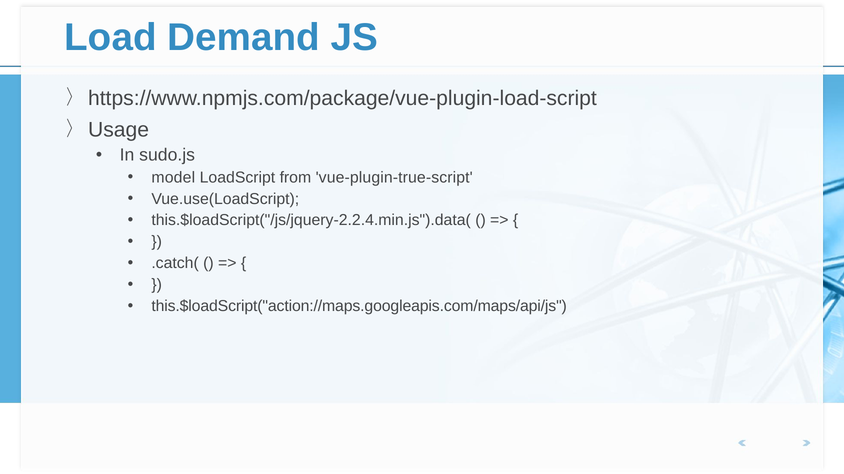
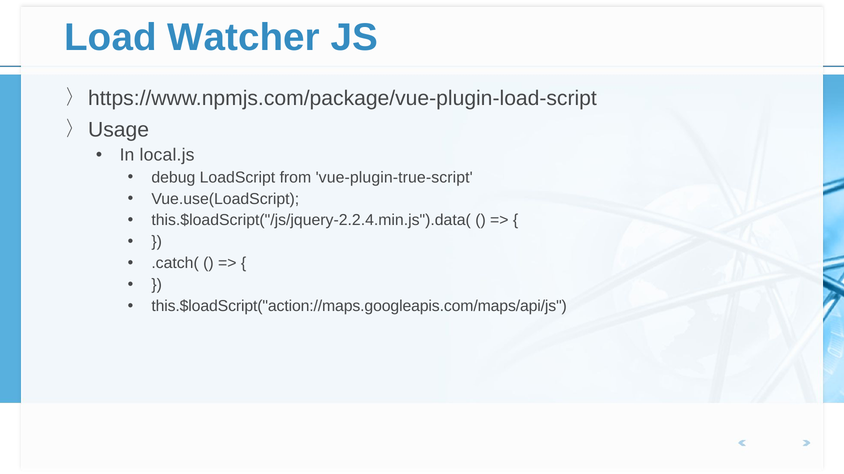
Demand: Demand -> Watcher (244, 38)
sudo.js: sudo.js -> local.js (167, 155)
model: model -> debug (173, 178)
